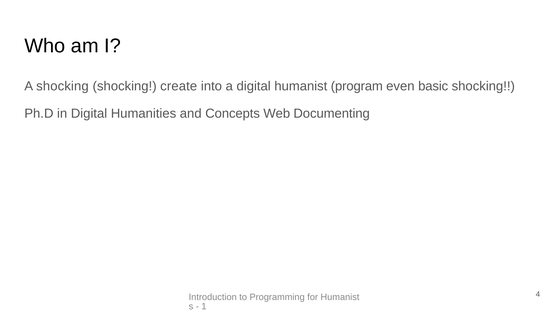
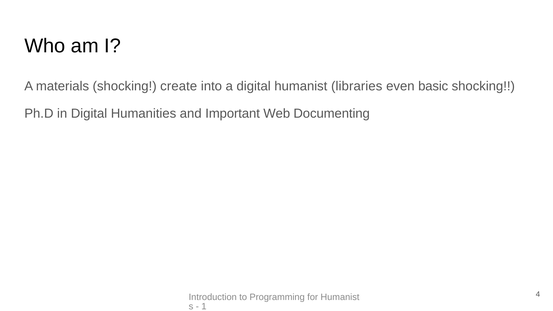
A shocking: shocking -> materials (63, 86)
program: program -> libraries (357, 86)
Concepts: Concepts -> Important (233, 114)
